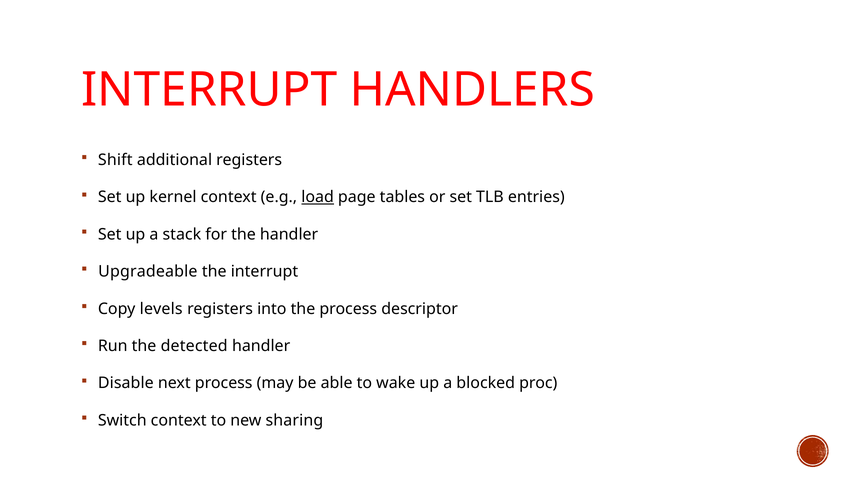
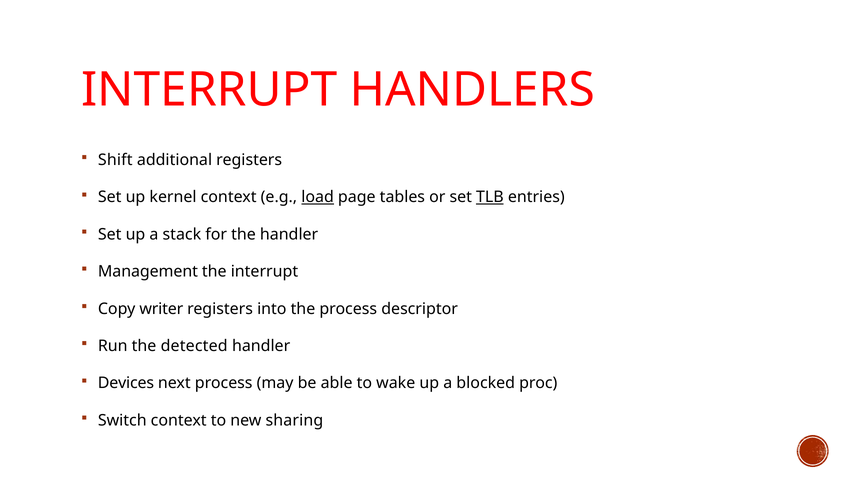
TLB underline: none -> present (490, 197)
Upgradeable: Upgradeable -> Management (148, 272)
levels: levels -> writer (161, 309)
Disable: Disable -> Devices (126, 383)
